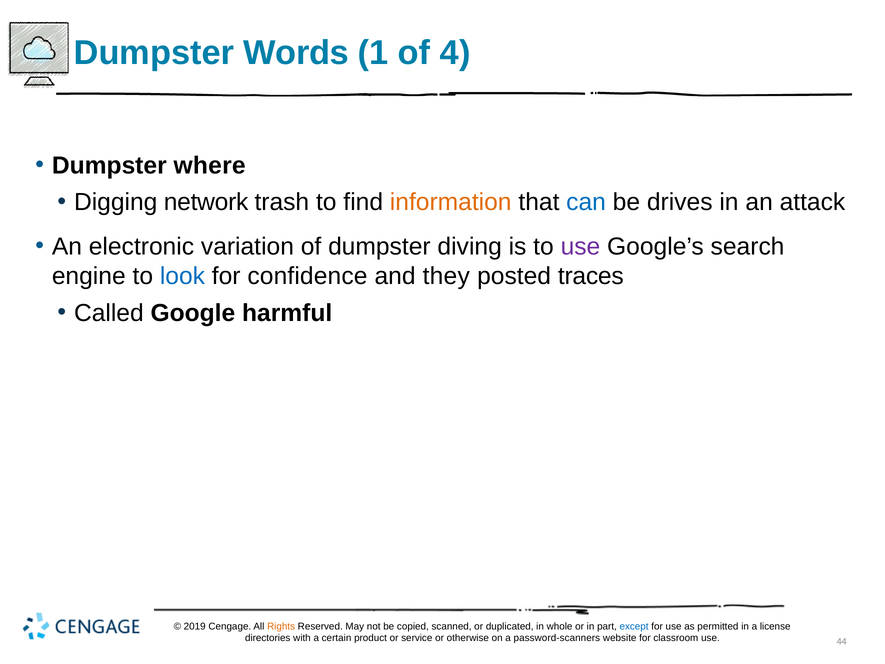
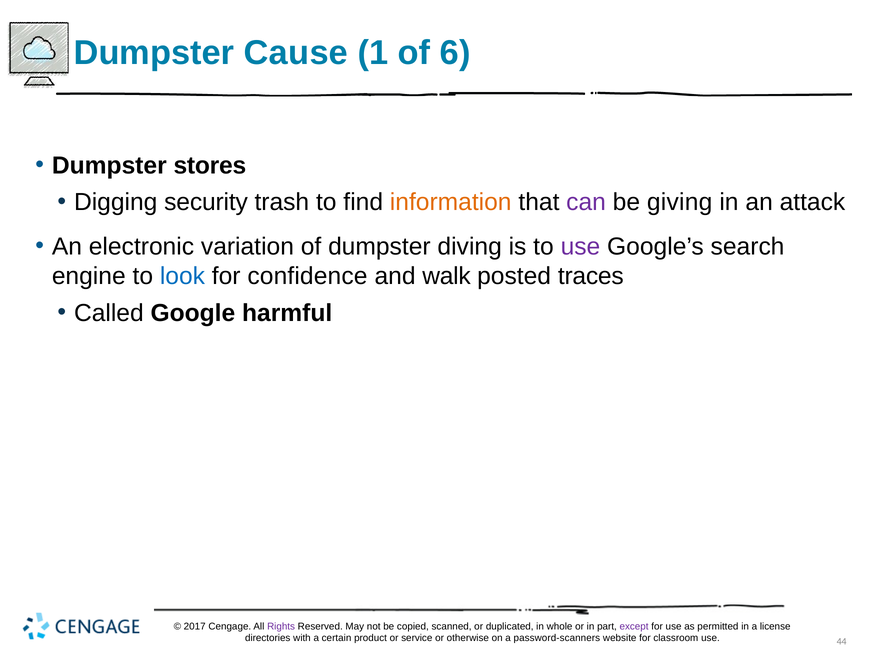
Words: Words -> Cause (296, 53)
4: 4 -> 6 (455, 53)
where: where -> stores (210, 165)
network: network -> security (206, 202)
can colour: blue -> purple (586, 202)
drives: drives -> giving (680, 202)
they: they -> walk (446, 276)
2019: 2019 -> 2017 (195, 626)
Rights colour: orange -> purple (281, 626)
except colour: blue -> purple (634, 626)
